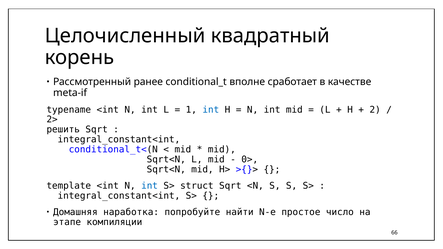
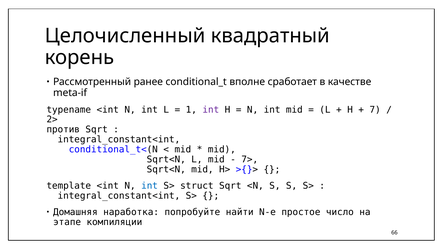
int colour: blue -> purple (211, 110)
2: 2 -> 7 (375, 110)
решить: решить -> против (63, 130)
0>: 0> -> 7> (250, 160)
